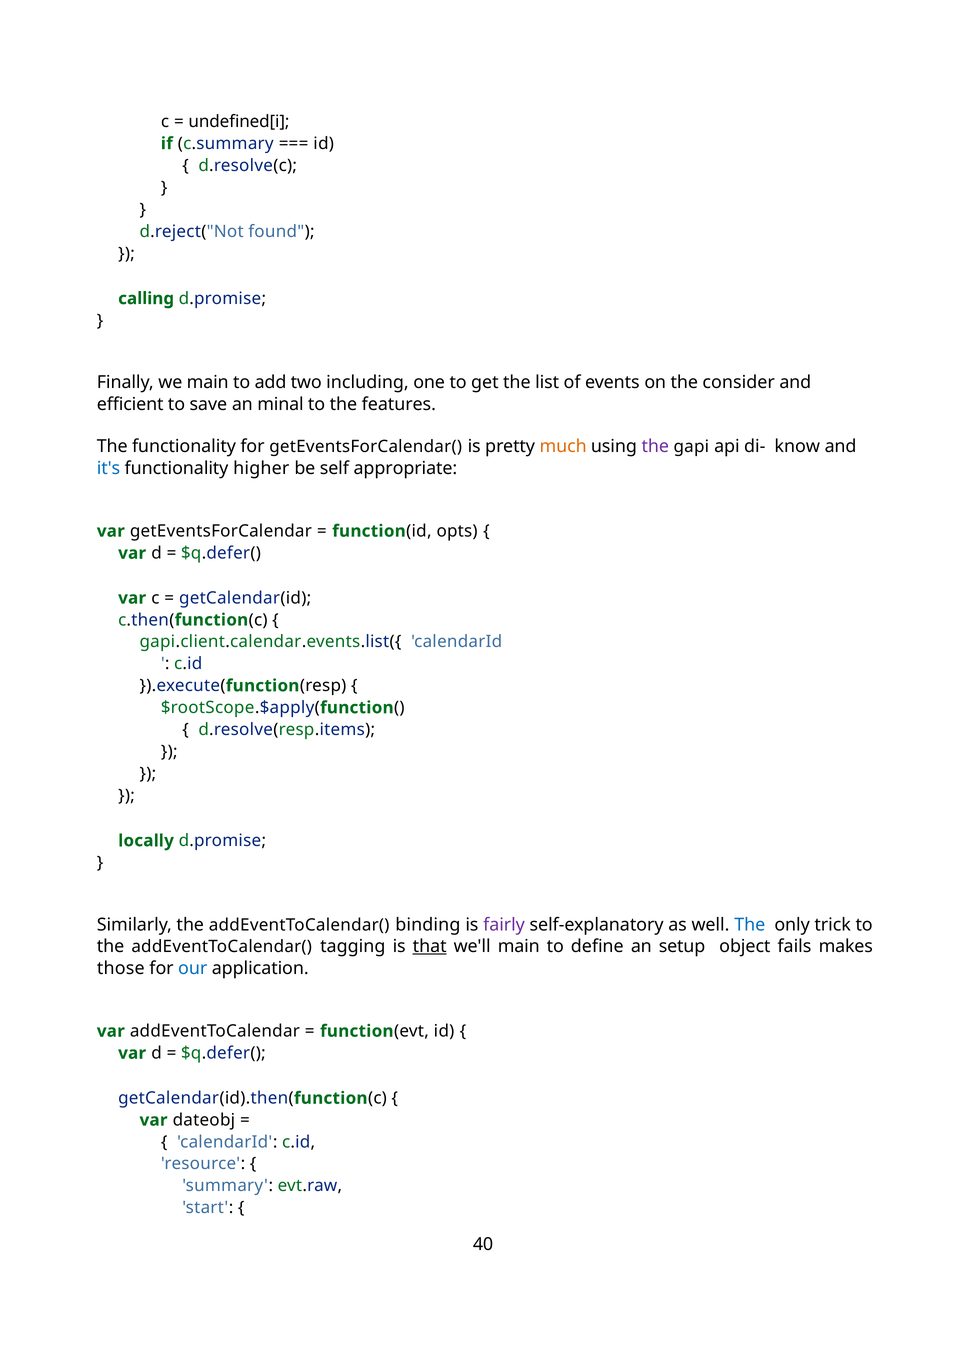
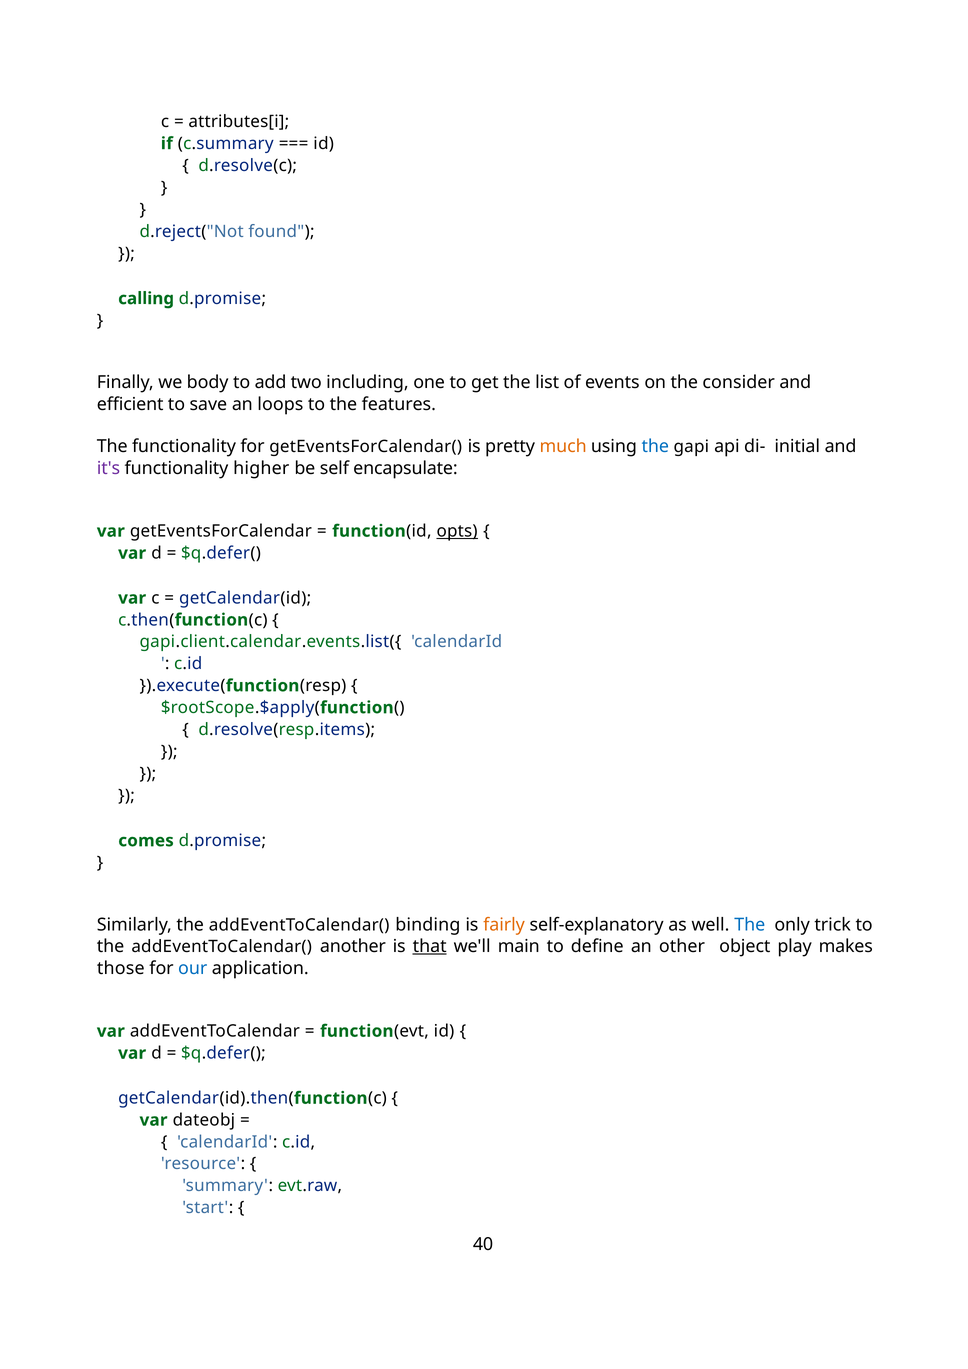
undefined[i: undefined[i -> attributes[i (239, 122)
we main: main -> body (208, 383)
minal: minal -> loops (280, 405)
the colour: purple -> blue (655, 447)
know: know -> initial (797, 447)
it's colour: blue -> purple (108, 469)
appropriate: appropriate -> encapsulate (405, 469)
opts underline: none -> present (457, 531)
locally: locally -> comes (146, 841)
fairly colour: purple -> orange (504, 925)
tagging: tagging -> another (353, 947)
setup: setup -> other (682, 947)
fails: fails -> play (795, 947)
